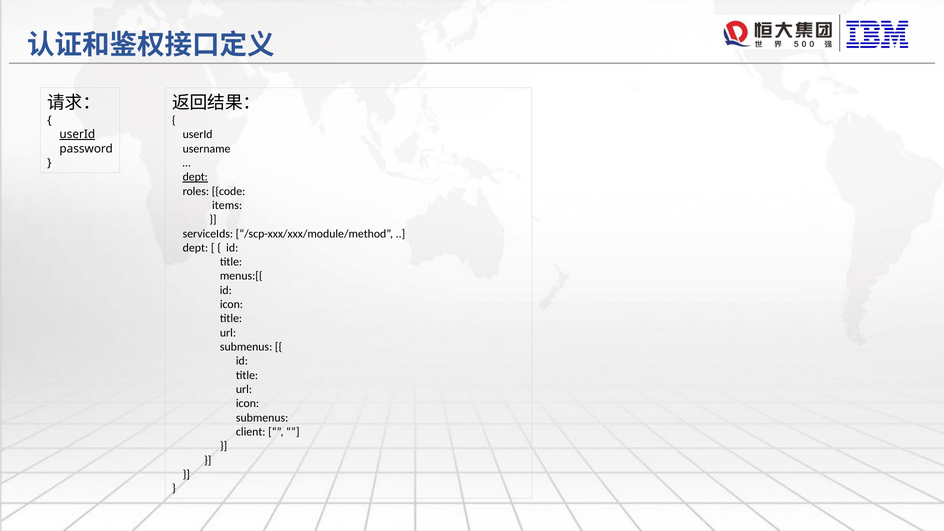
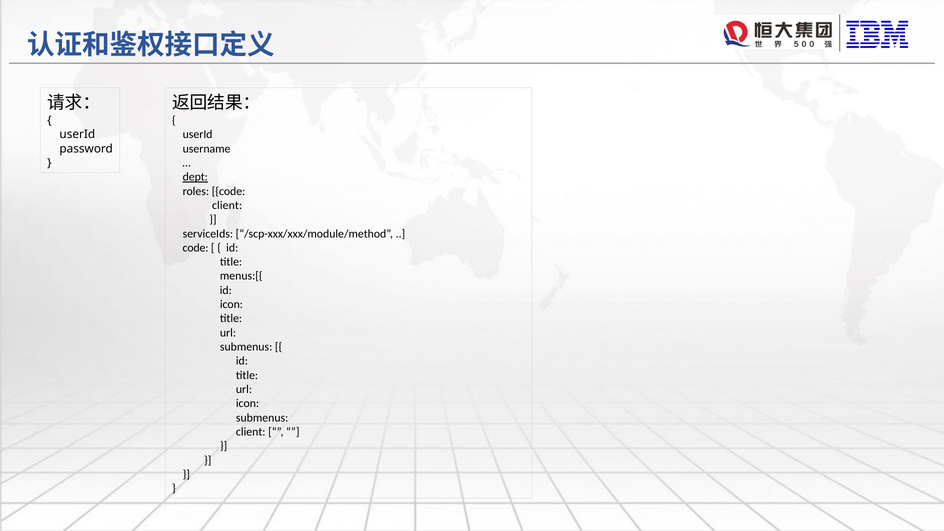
userId underline: present -> none (77, 135)
items: items -> client (227, 205)
dept: dept -> code (196, 248)
